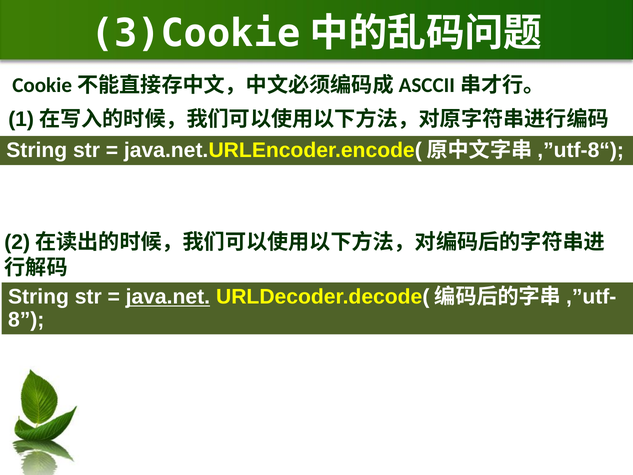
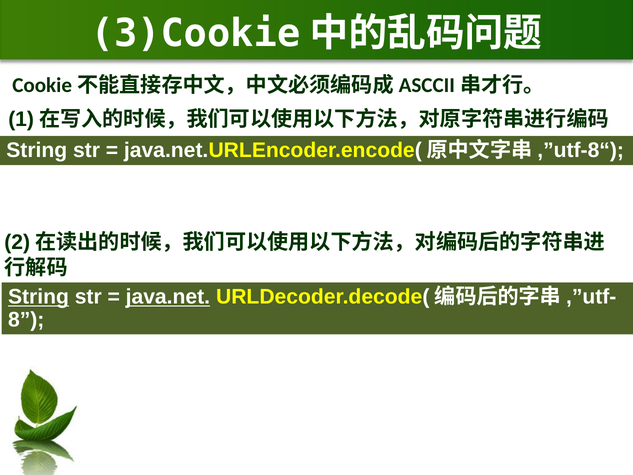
String underline: none -> present (38, 297)
